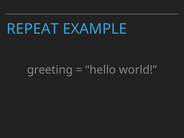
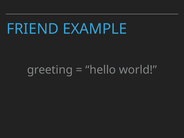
REPEAT: REPEAT -> FRIEND (33, 29)
